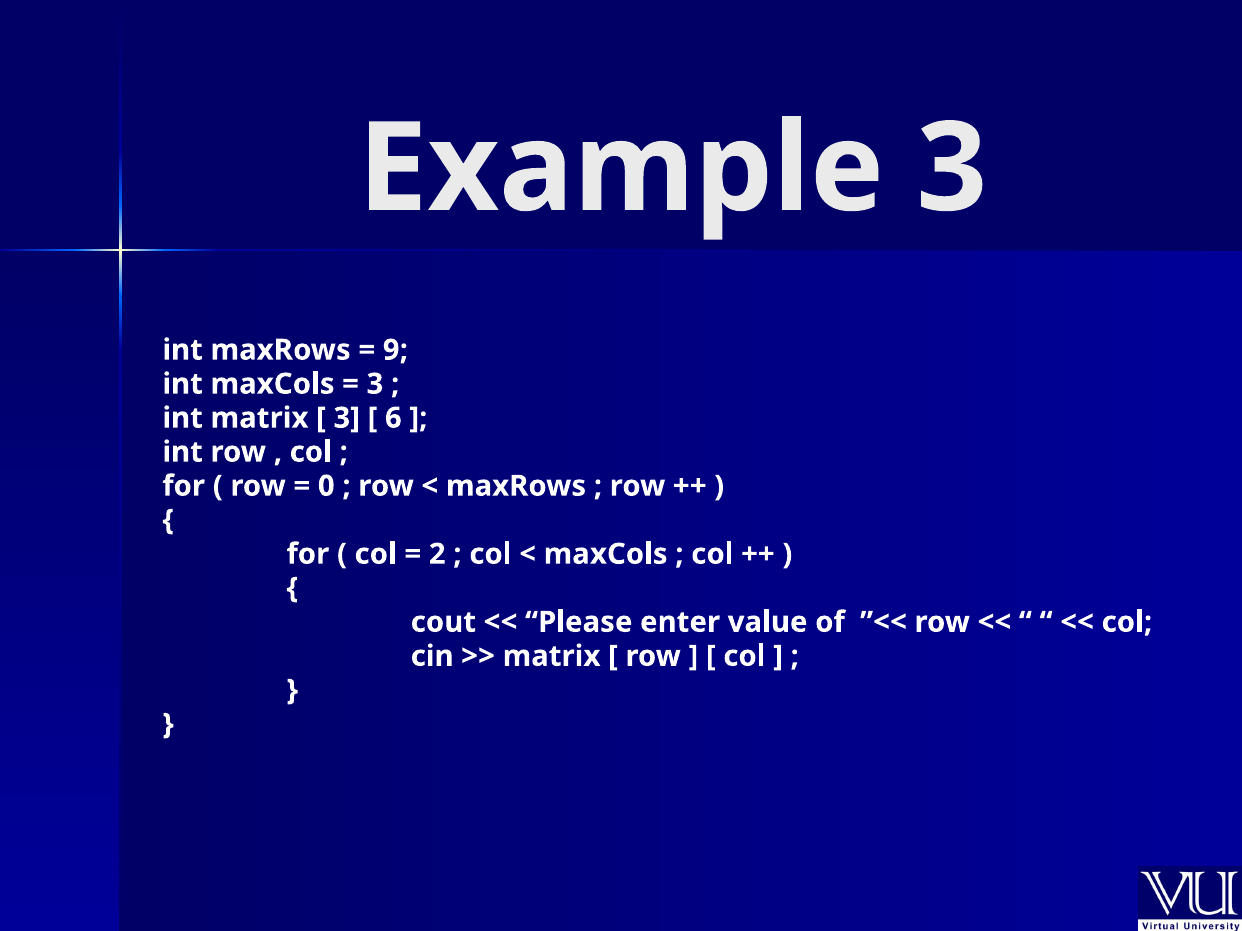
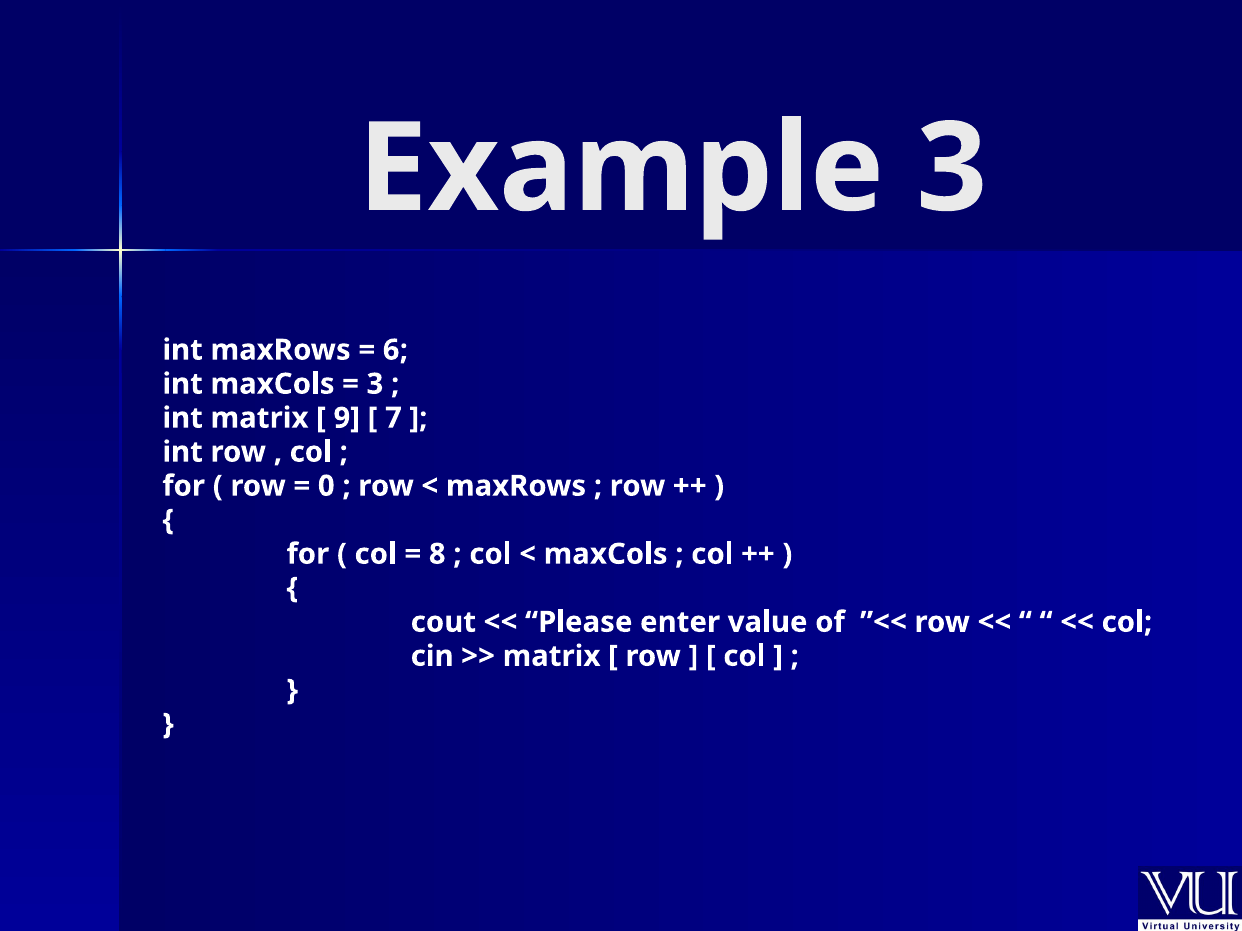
9: 9 -> 6 (395, 350)
3: 3 -> 9 (347, 418)
6: 6 -> 7 (393, 418)
2: 2 -> 8 (437, 554)
